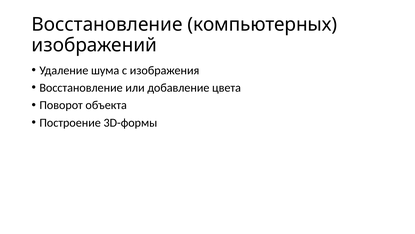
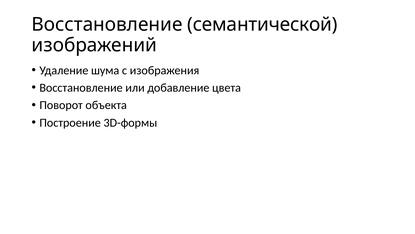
компьютерных: компьютерных -> семантической (262, 25)
